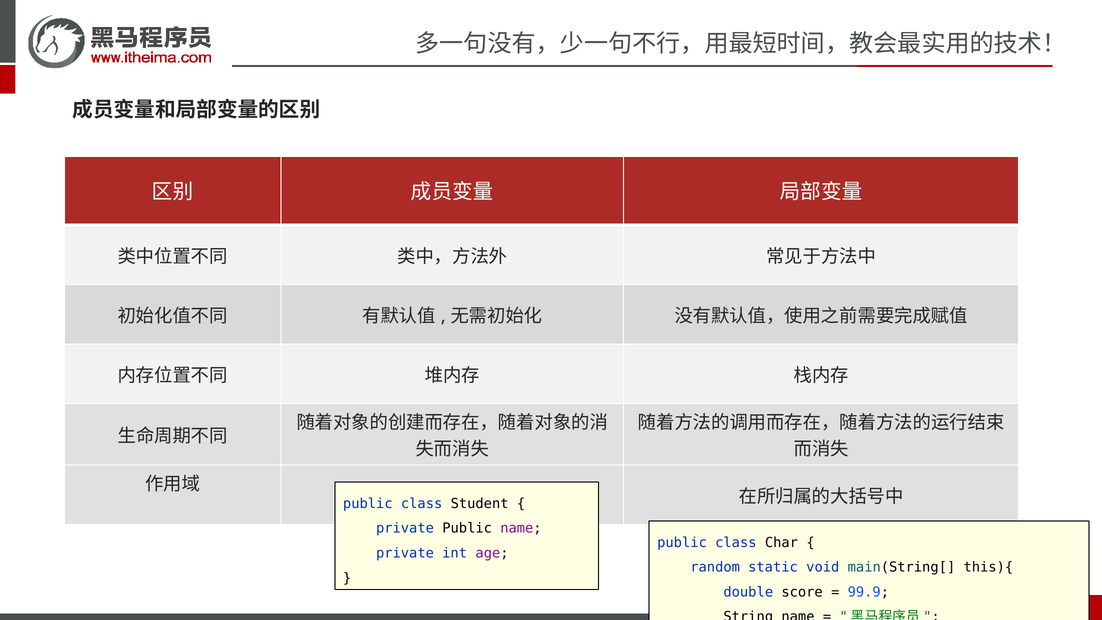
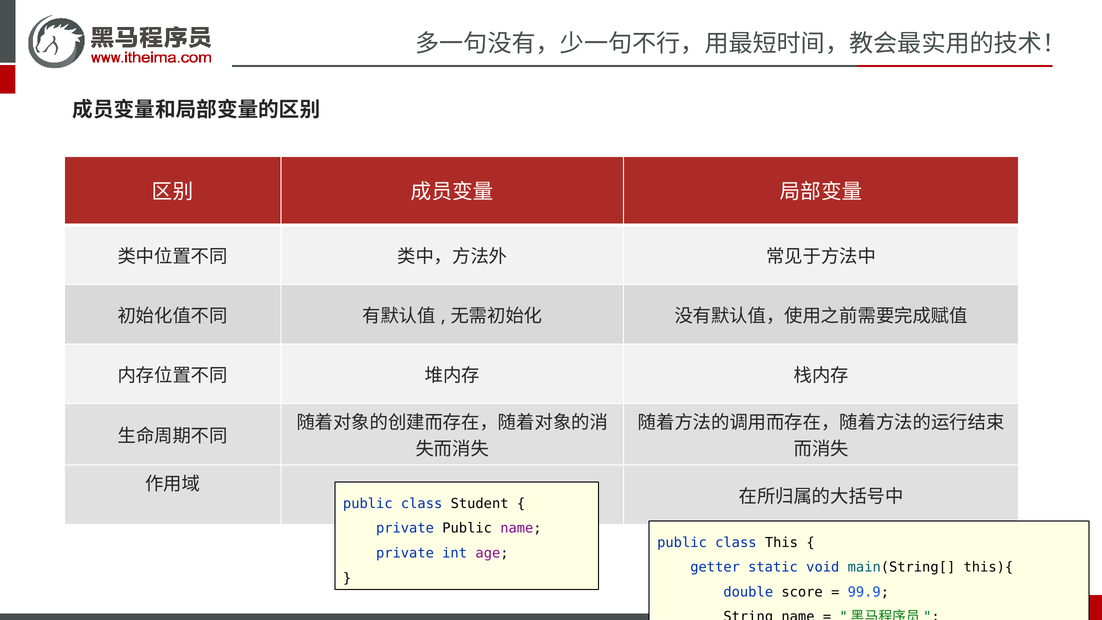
Char: Char -> This (781, 542)
random: random -> getter (715, 567)
